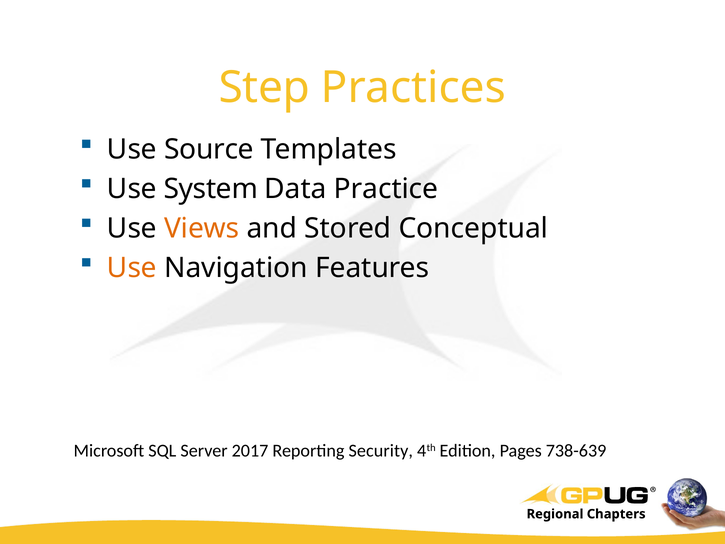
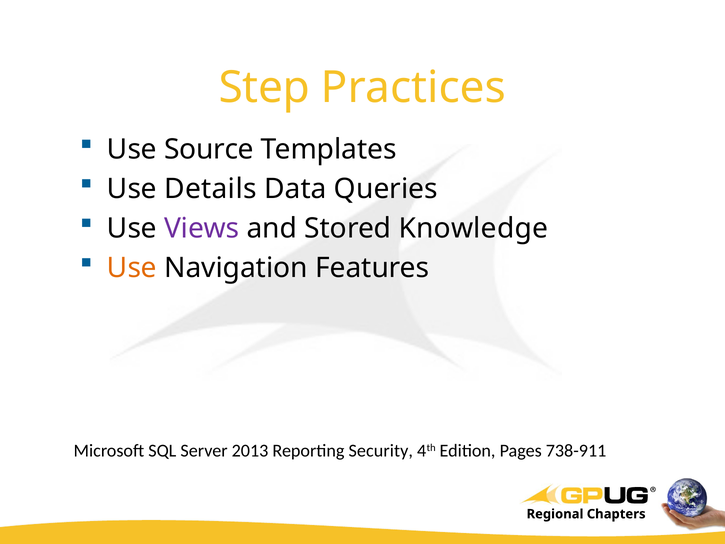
System: System -> Details (210, 189)
Practice: Practice -> Queries (386, 189)
Views colour: orange -> purple (202, 228)
Conceptual: Conceptual -> Knowledge (473, 228)
2017: 2017 -> 2013 (250, 451)
738-639: 738-639 -> 738-911 (576, 451)
